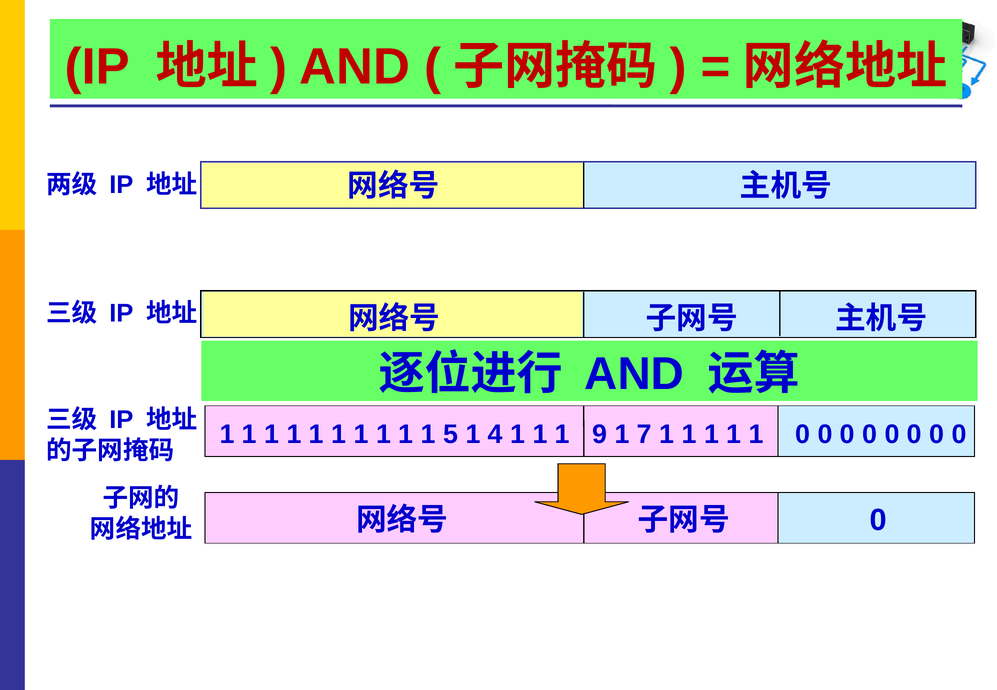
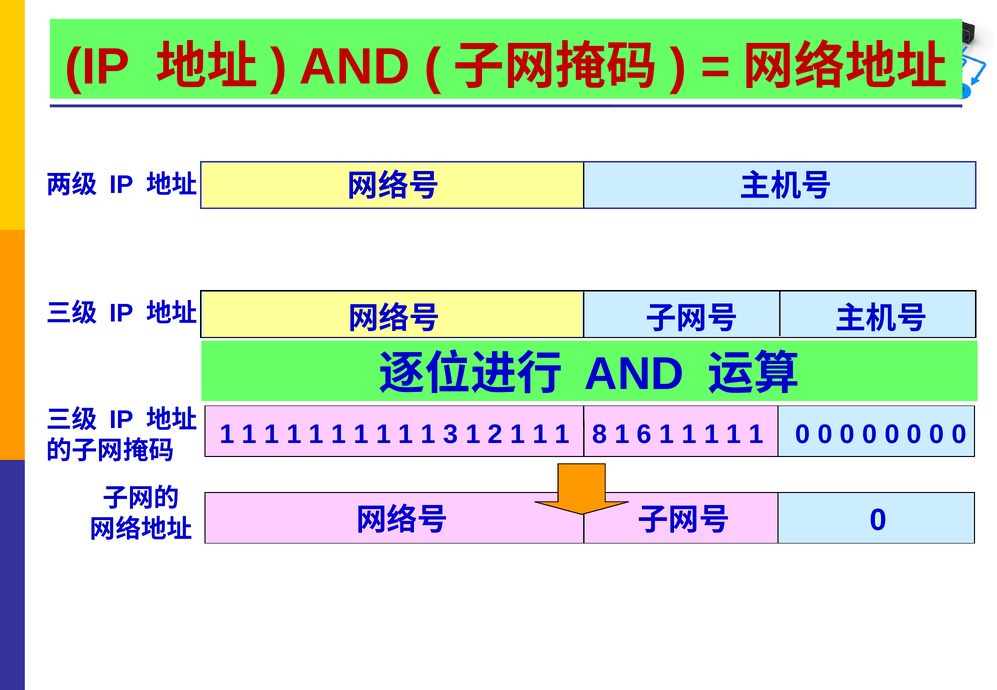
5: 5 -> 3 (451, 435)
4: 4 -> 2 (495, 435)
9: 9 -> 8 (600, 435)
7: 7 -> 6 (644, 435)
